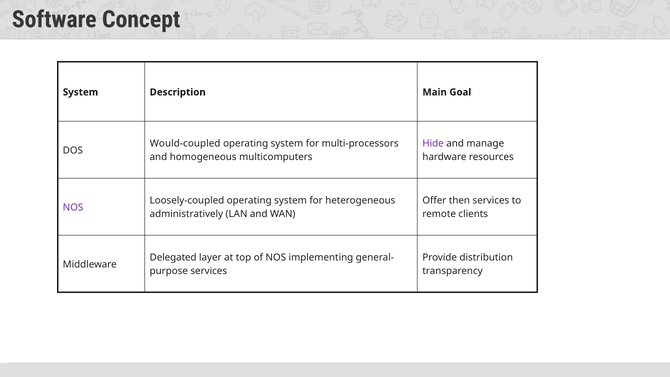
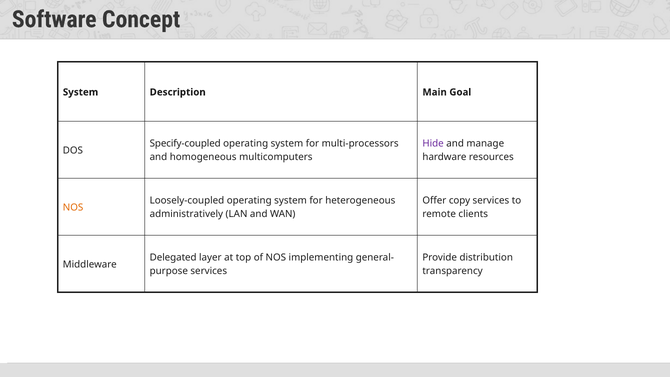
Would-coupled: Would-coupled -> Specify-coupled (185, 144)
then: then -> copy (460, 201)
NOS colour: purple -> orange (73, 207)
